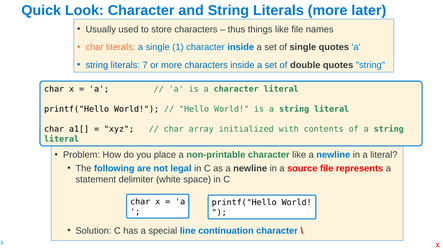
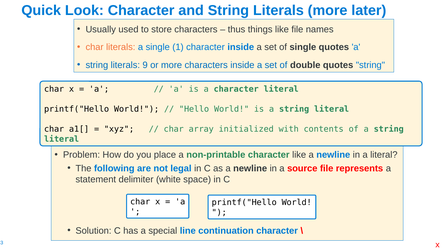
7: 7 -> 9 (145, 65)
